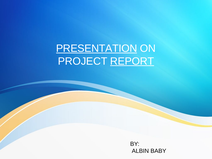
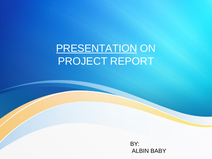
REPORT underline: present -> none (132, 61)
